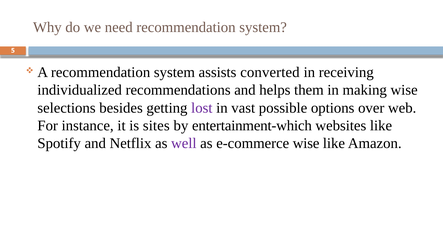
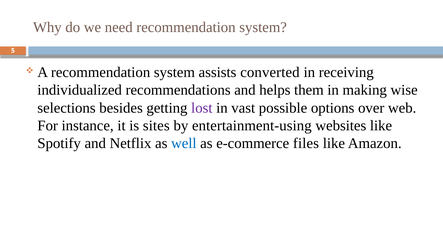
entertainment-which: entertainment-which -> entertainment-using (252, 126)
well colour: purple -> blue (184, 143)
e-commerce wise: wise -> files (306, 143)
